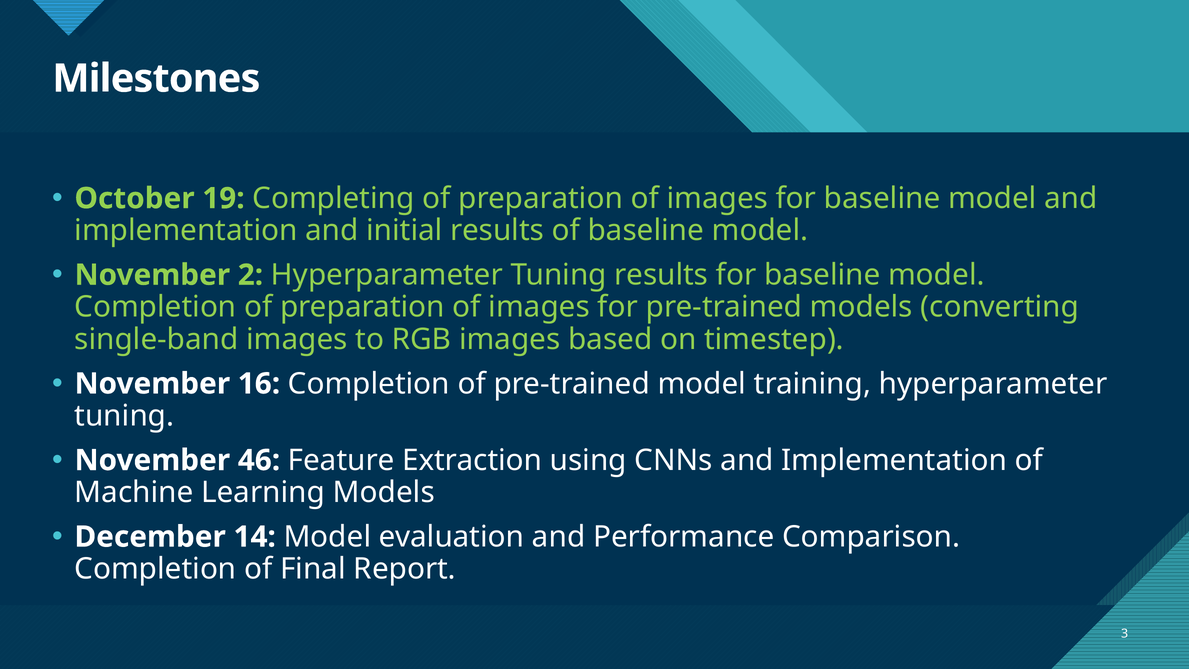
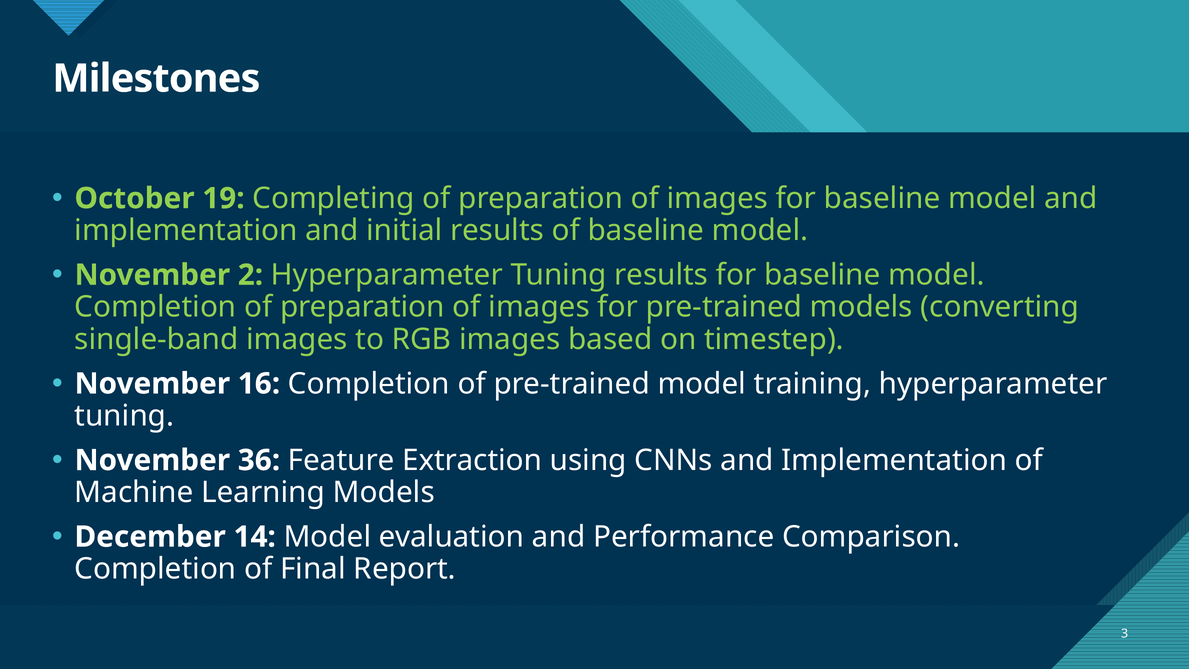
46: 46 -> 36 (259, 460)
